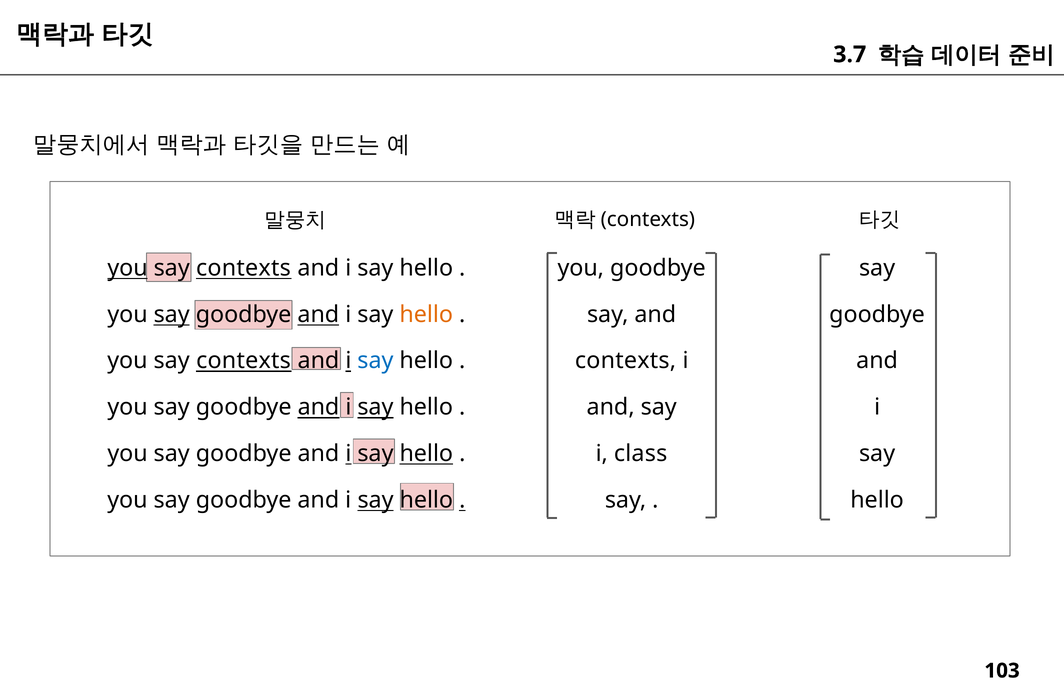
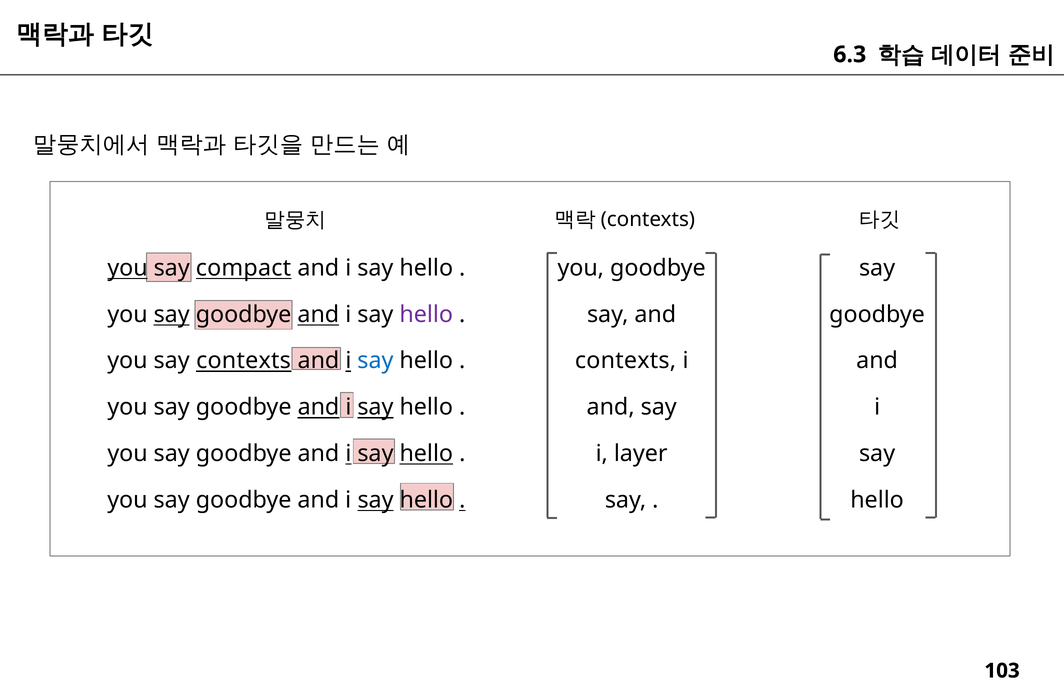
3.7: 3.7 -> 6.3 (850, 55)
contexts: contexts -> compact (243, 268)
hello colour: orange -> purple (426, 314)
class: class -> layer (641, 453)
